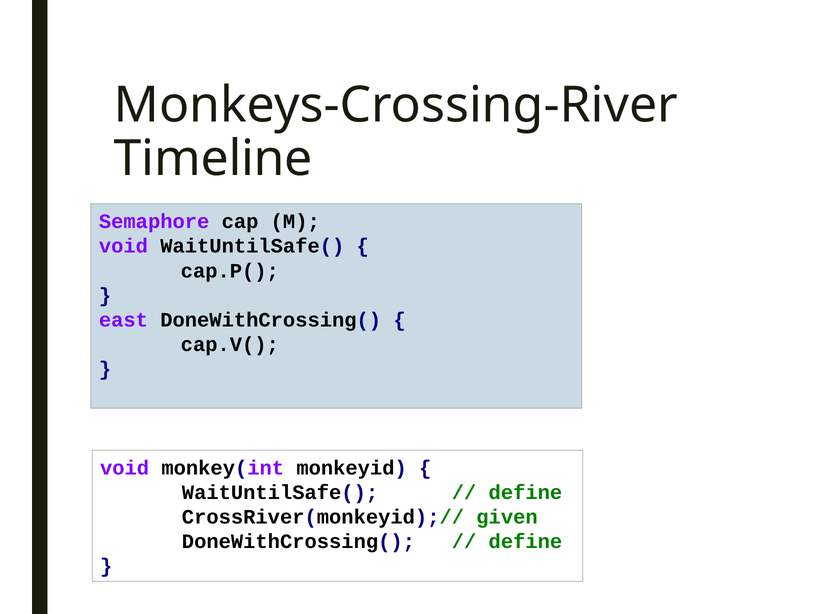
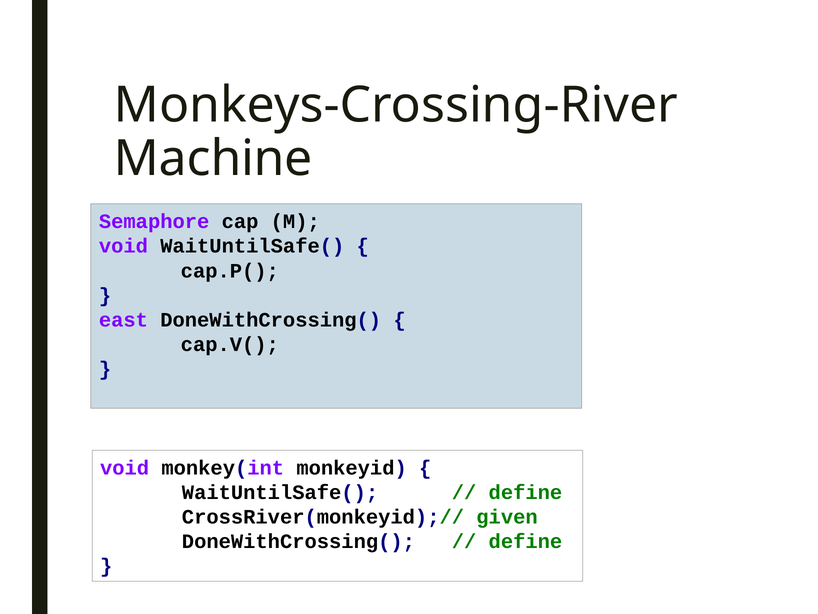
Timeline: Timeline -> Machine (213, 159)
